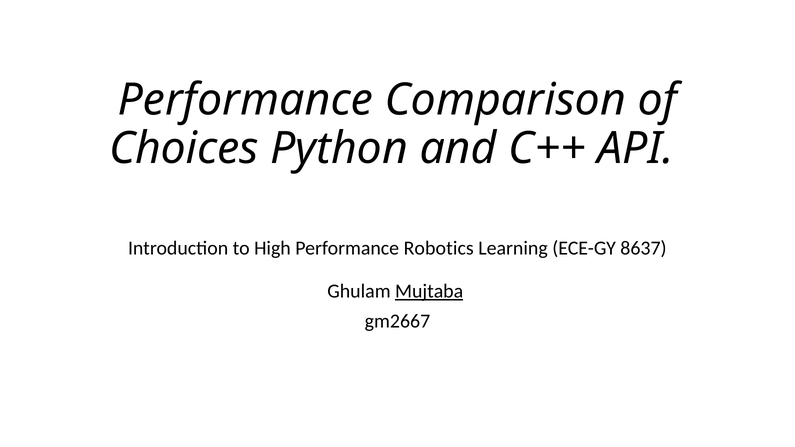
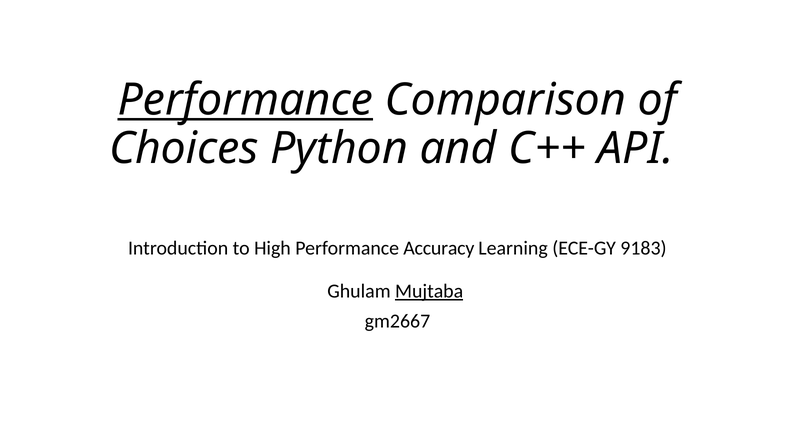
Performance underline: none -> present (245, 100)
Robotics: Robotics -> Accuracy (439, 248)
8637: 8637 -> 9183 (643, 248)
